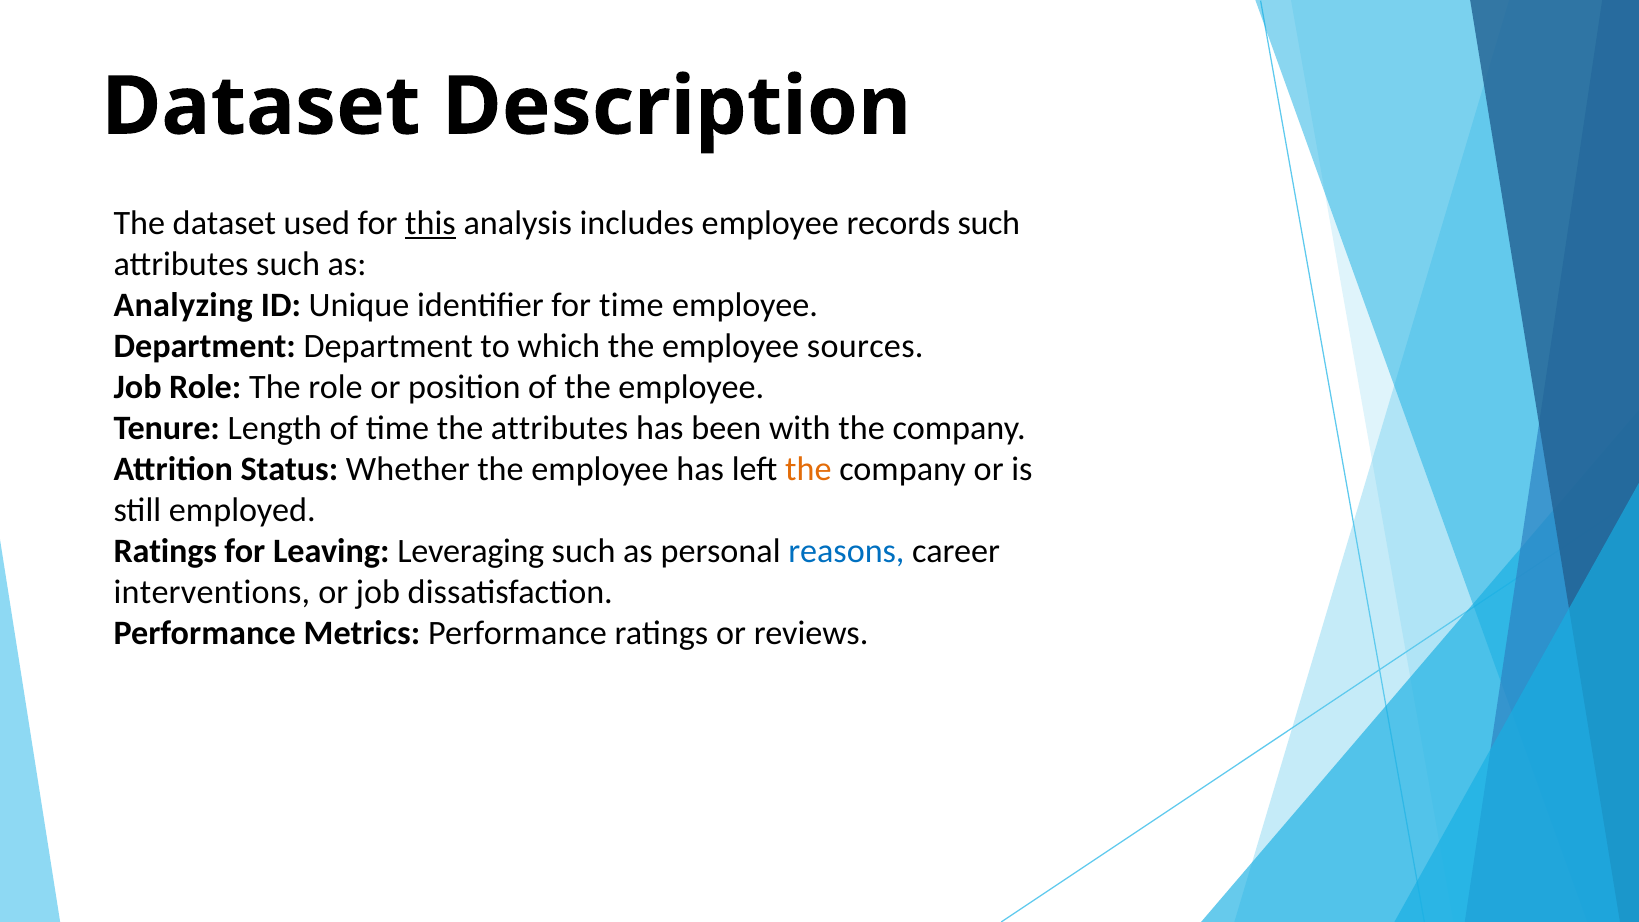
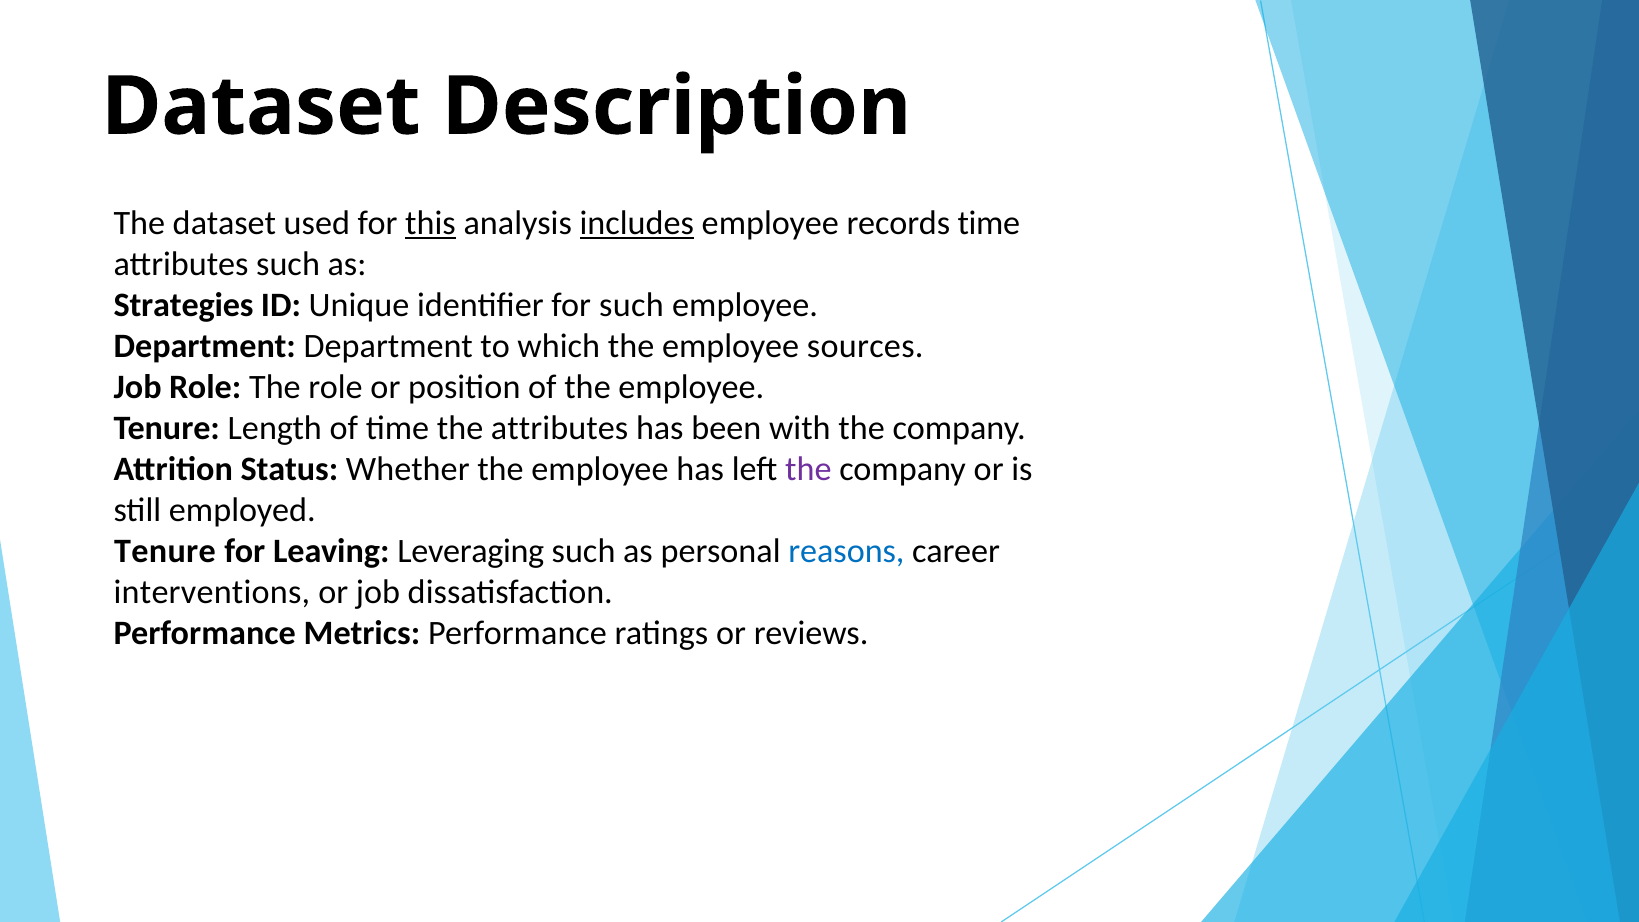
includes underline: none -> present (637, 224)
records such: such -> time (989, 224)
Analyzing: Analyzing -> Strategies (184, 306)
for time: time -> such (631, 306)
the colour: orange -> purple (808, 469)
Ratings: Ratings -> Tenure (165, 551)
